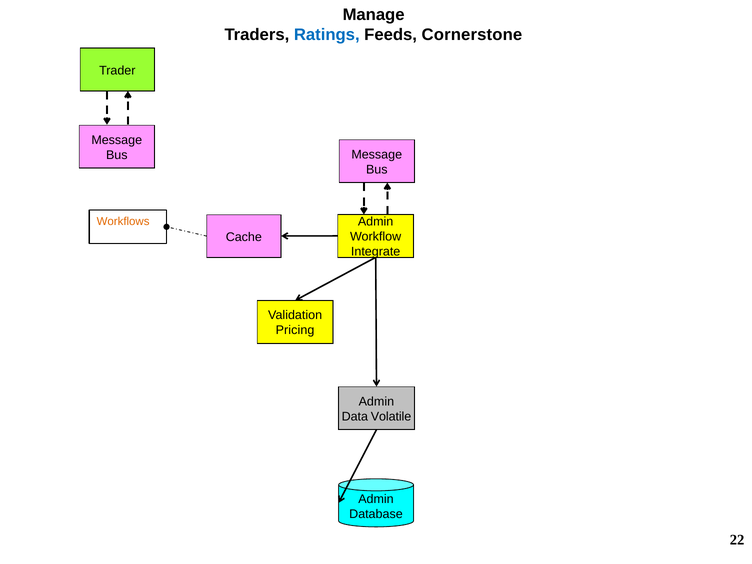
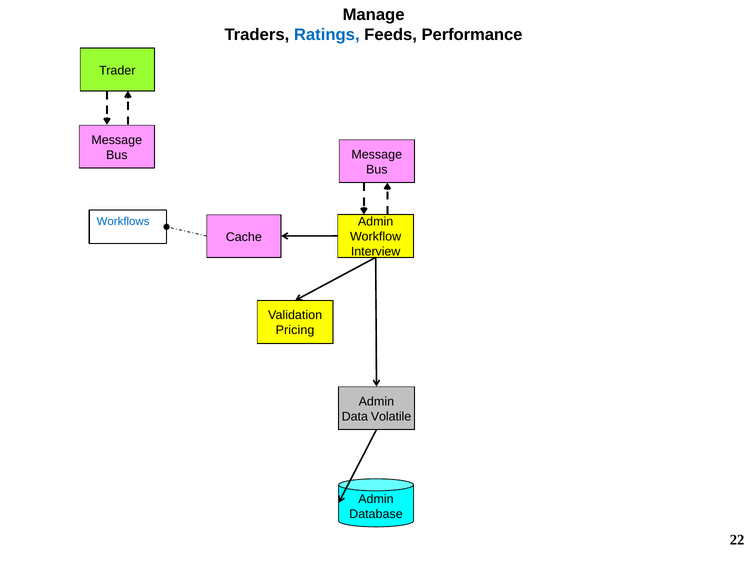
Cornerstone: Cornerstone -> Performance (472, 35)
Workflows colour: orange -> blue (123, 221)
Integrate: Integrate -> Interview (376, 252)
